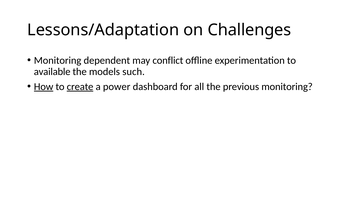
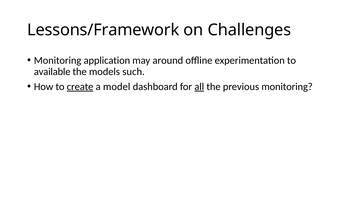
Lessons/Adaptation: Lessons/Adaptation -> Lessons/Framework (103, 30)
dependent: dependent -> application (107, 60)
conflict: conflict -> around (168, 60)
How underline: present -> none (44, 87)
power: power -> model (117, 87)
all underline: none -> present (199, 87)
